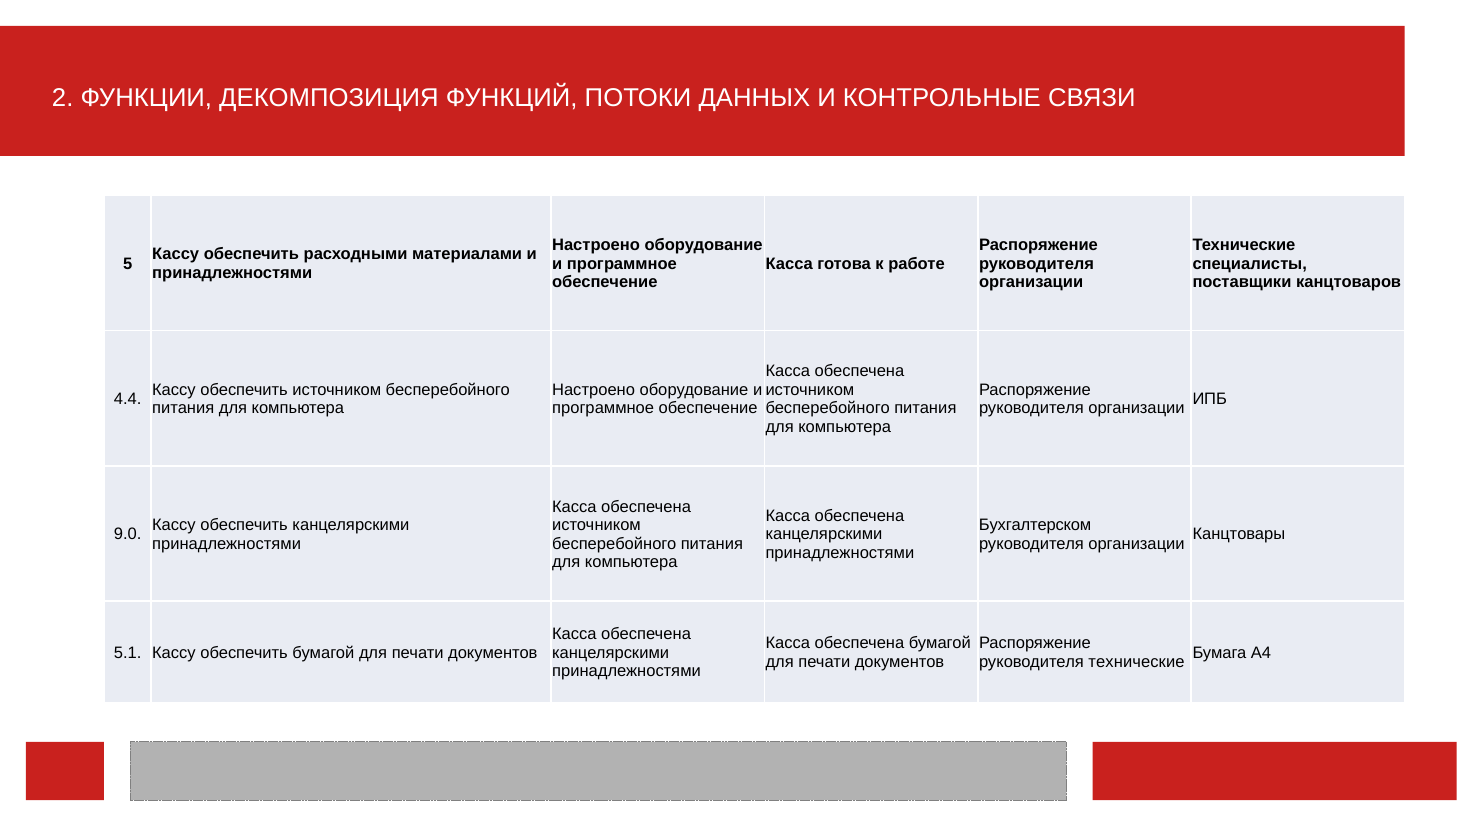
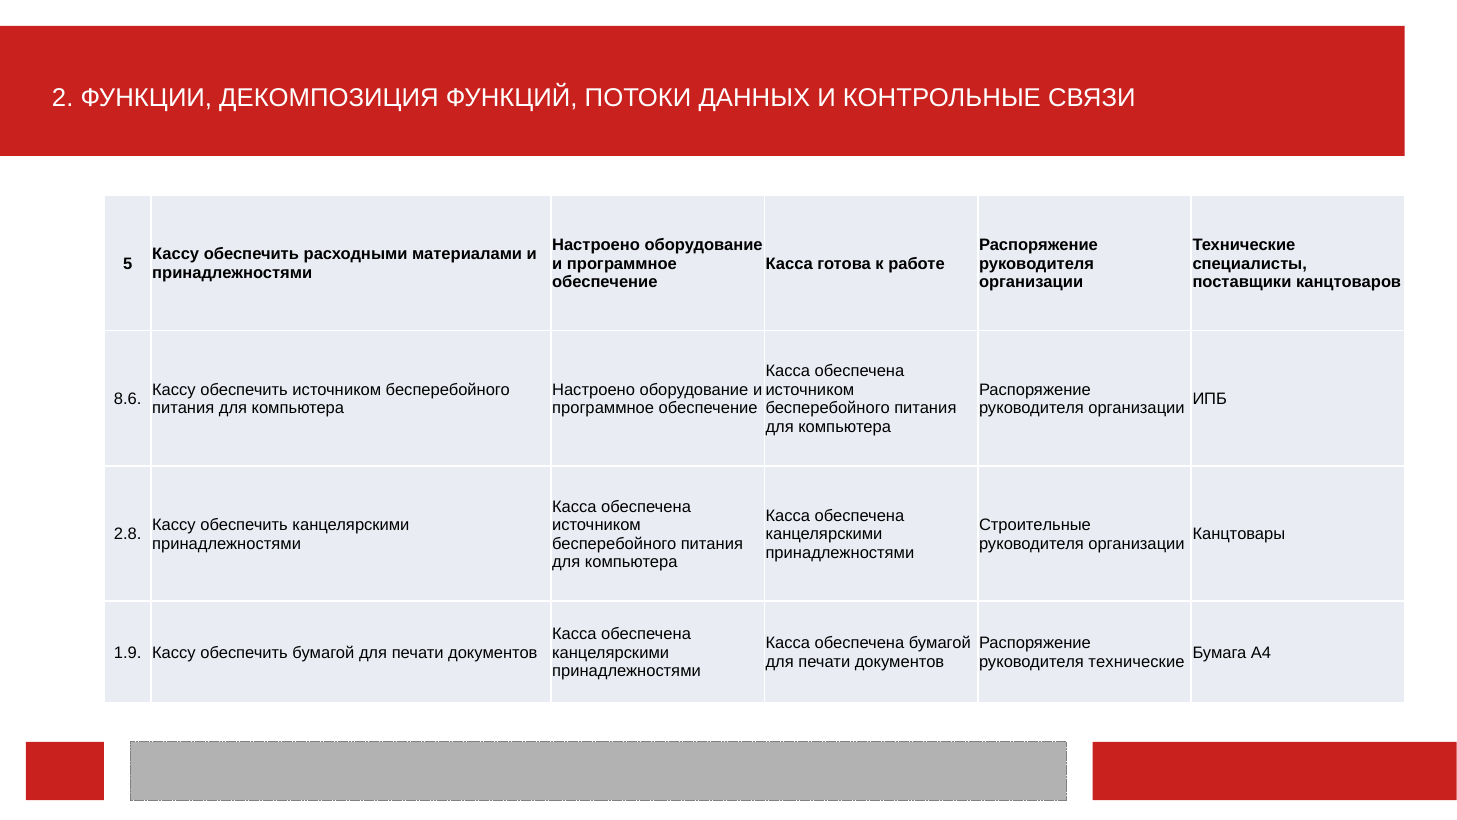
4.4: 4.4 -> 8.6 (128, 399)
Бухгалтерском: Бухгалтерском -> Строительные (1035, 525)
9.0: 9.0 -> 2.8 (128, 534)
5.1: 5.1 -> 1.9 (128, 652)
